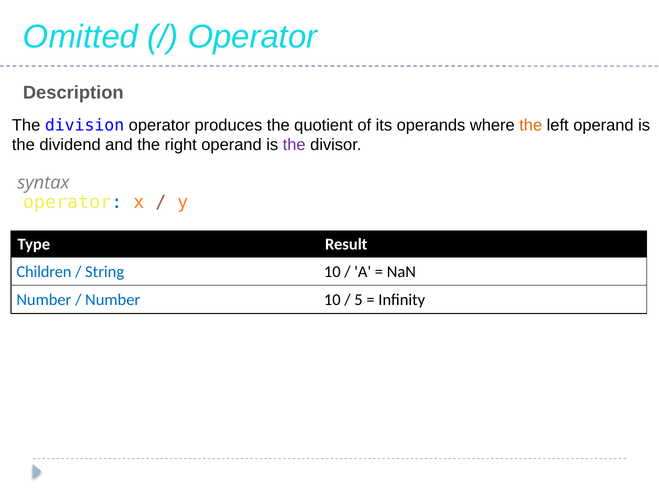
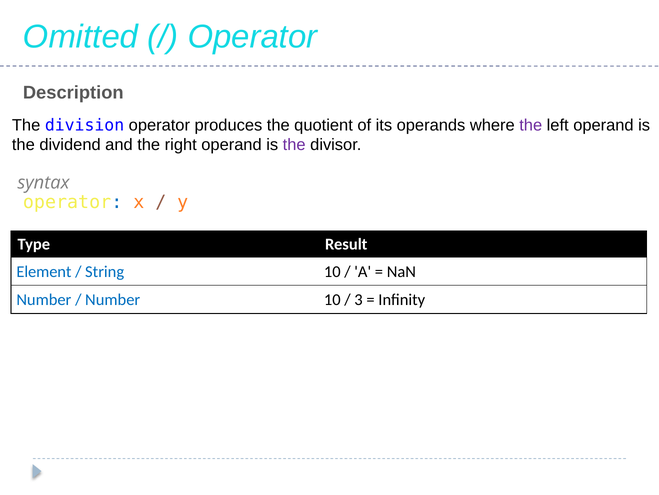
the colour: orange -> purple (531, 125)
Children: Children -> Element (44, 271)
5: 5 -> 3 (359, 299)
